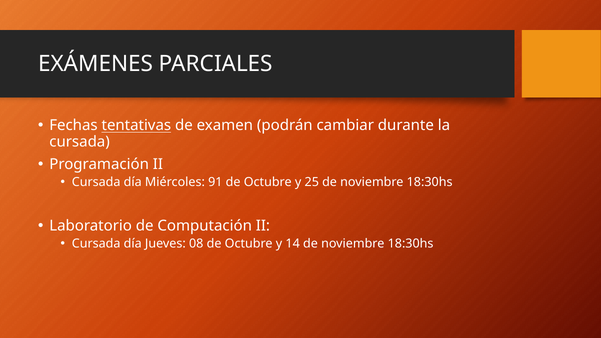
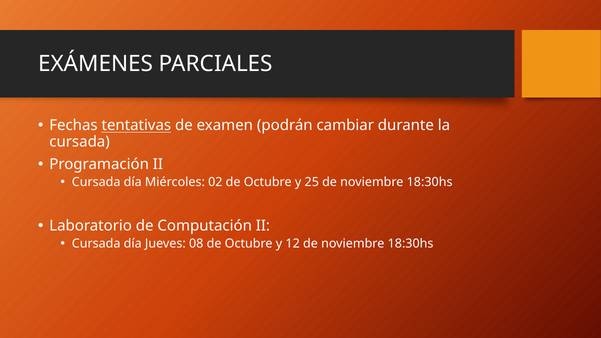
91: 91 -> 02 (215, 182)
14: 14 -> 12 (293, 244)
